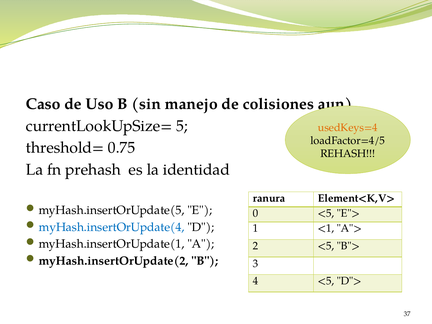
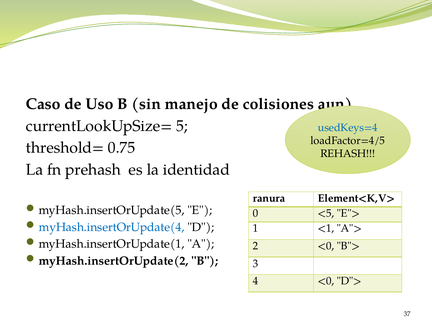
usedKeys=4 colour: orange -> blue (348, 128)
2 <5: <5 -> <0 (326, 246)
4 <5: <5 -> <0 (326, 281)
